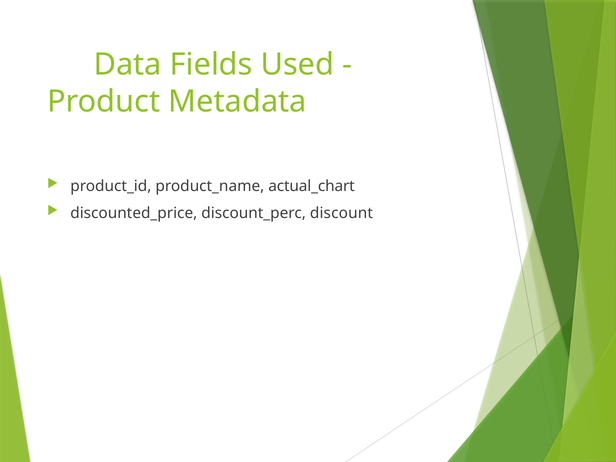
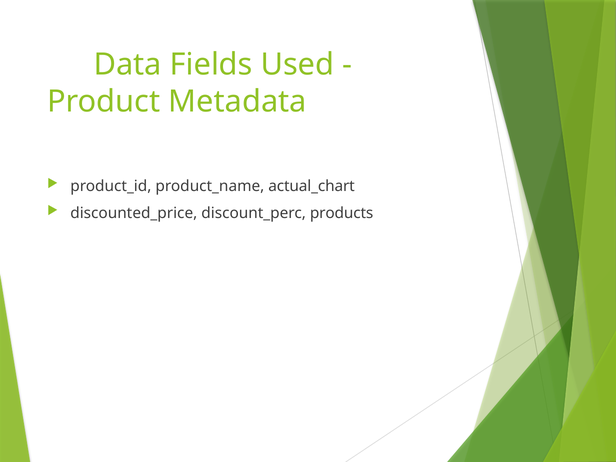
discount: discount -> products (342, 213)
